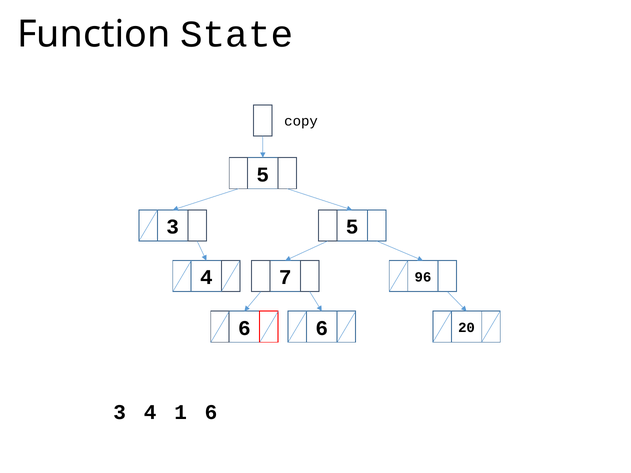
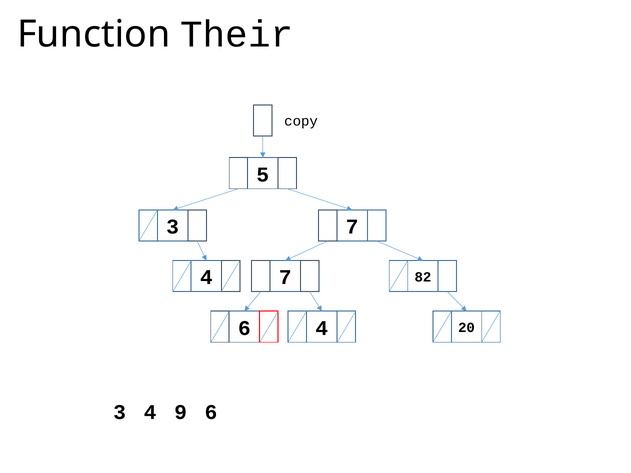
State: State -> Their (237, 34)
3 5: 5 -> 7 (352, 227)
96: 96 -> 82 (423, 277)
6 6: 6 -> 4 (322, 328)
1: 1 -> 9 (181, 413)
